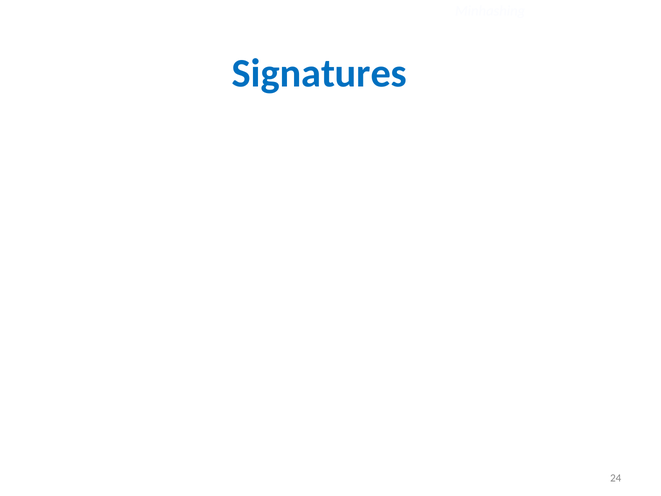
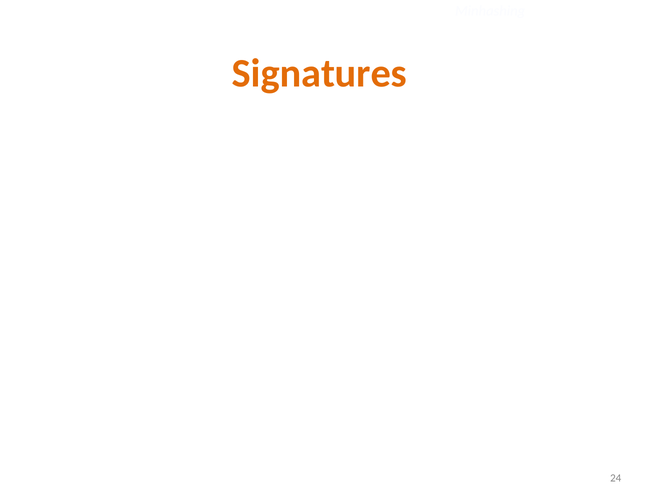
Signatures colour: blue -> orange (319, 74)
